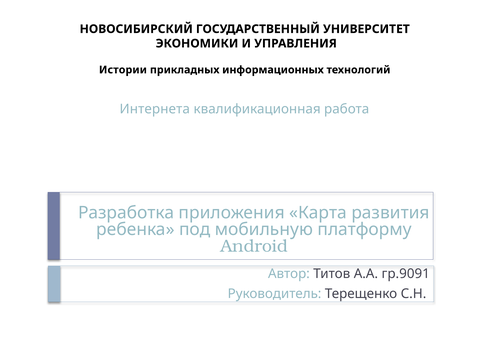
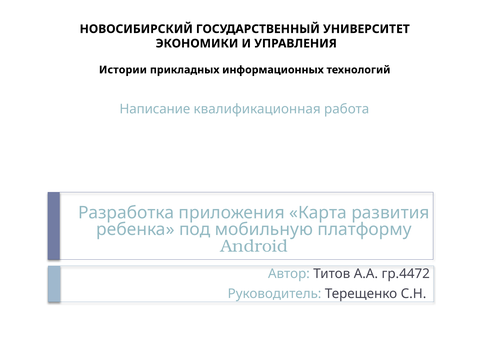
Интернета: Интернета -> Написание (155, 109)
гр.9091: гр.9091 -> гр.4472 (406, 274)
